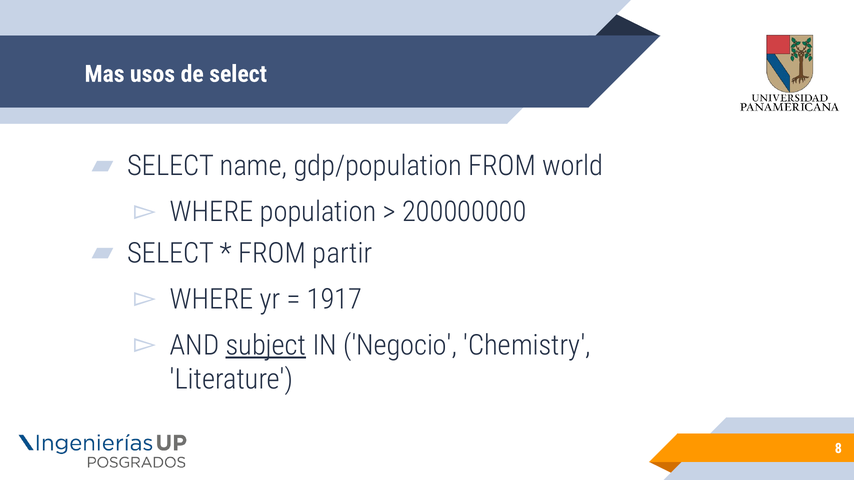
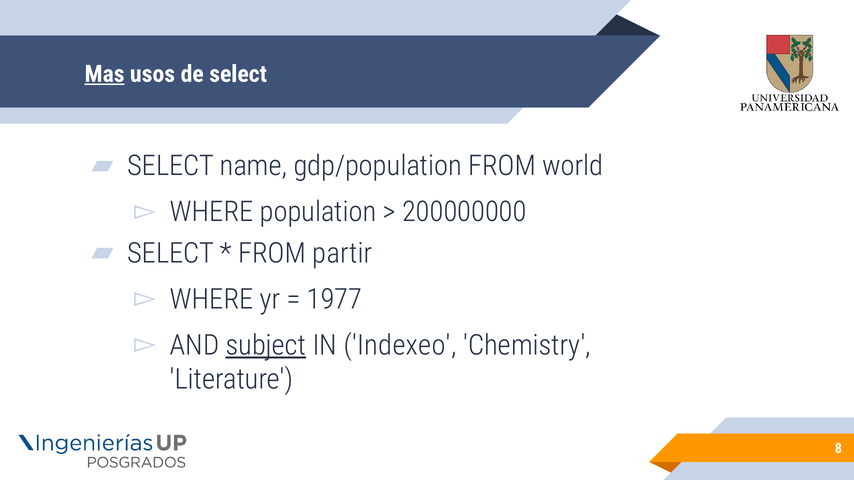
Mas underline: none -> present (105, 74)
1917: 1917 -> 1977 (334, 299)
Negocio: Negocio -> Indexeo (400, 345)
